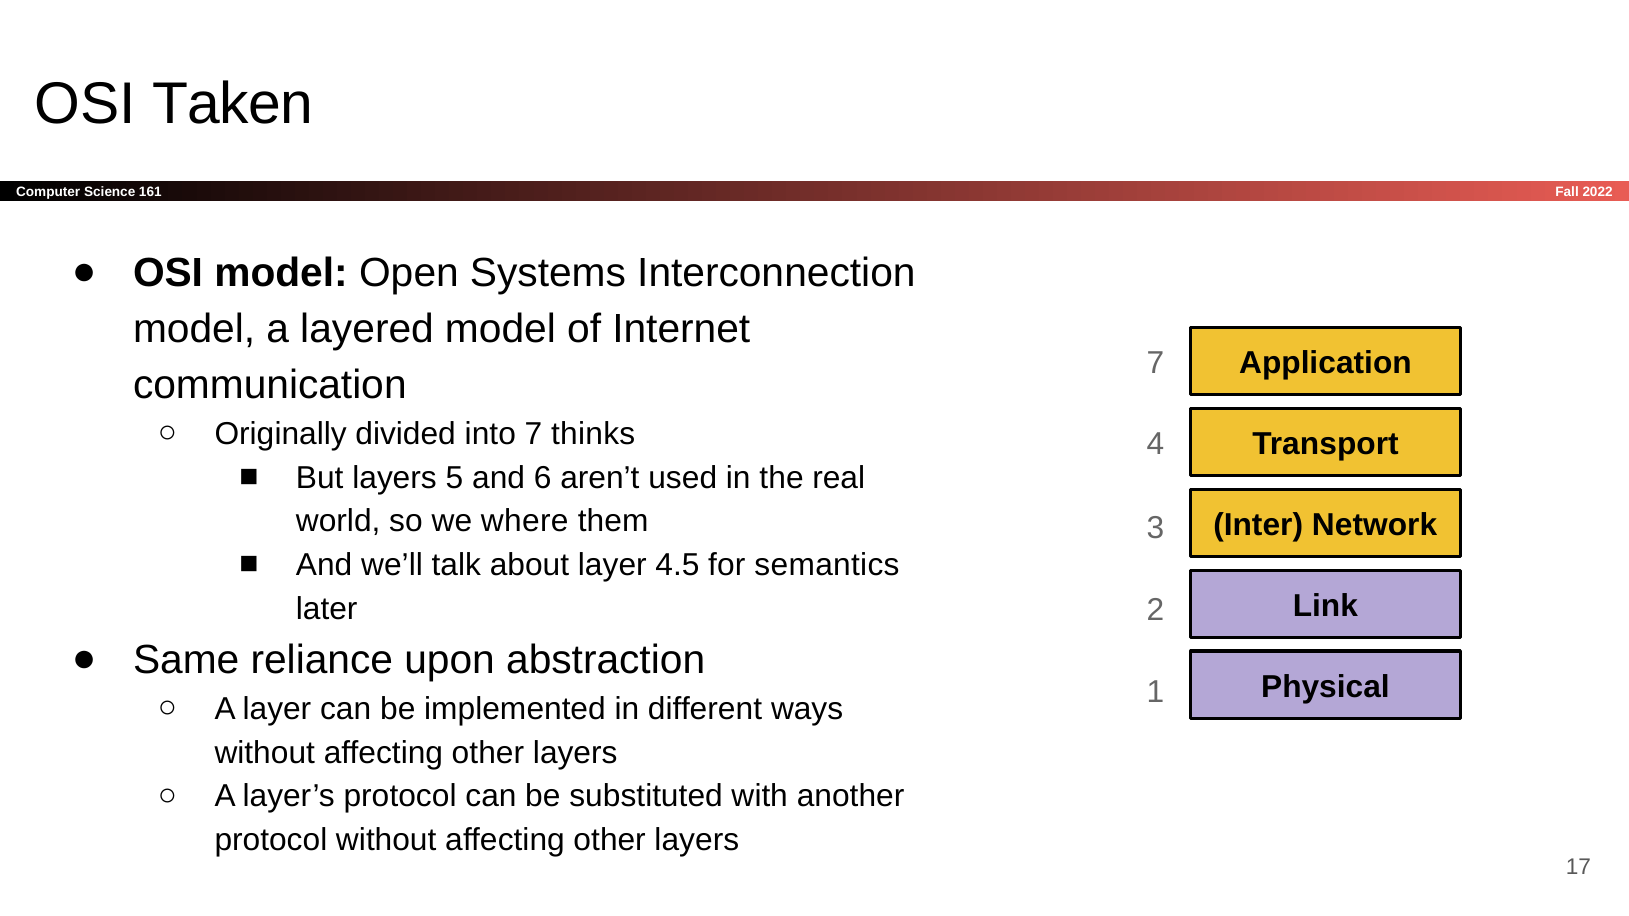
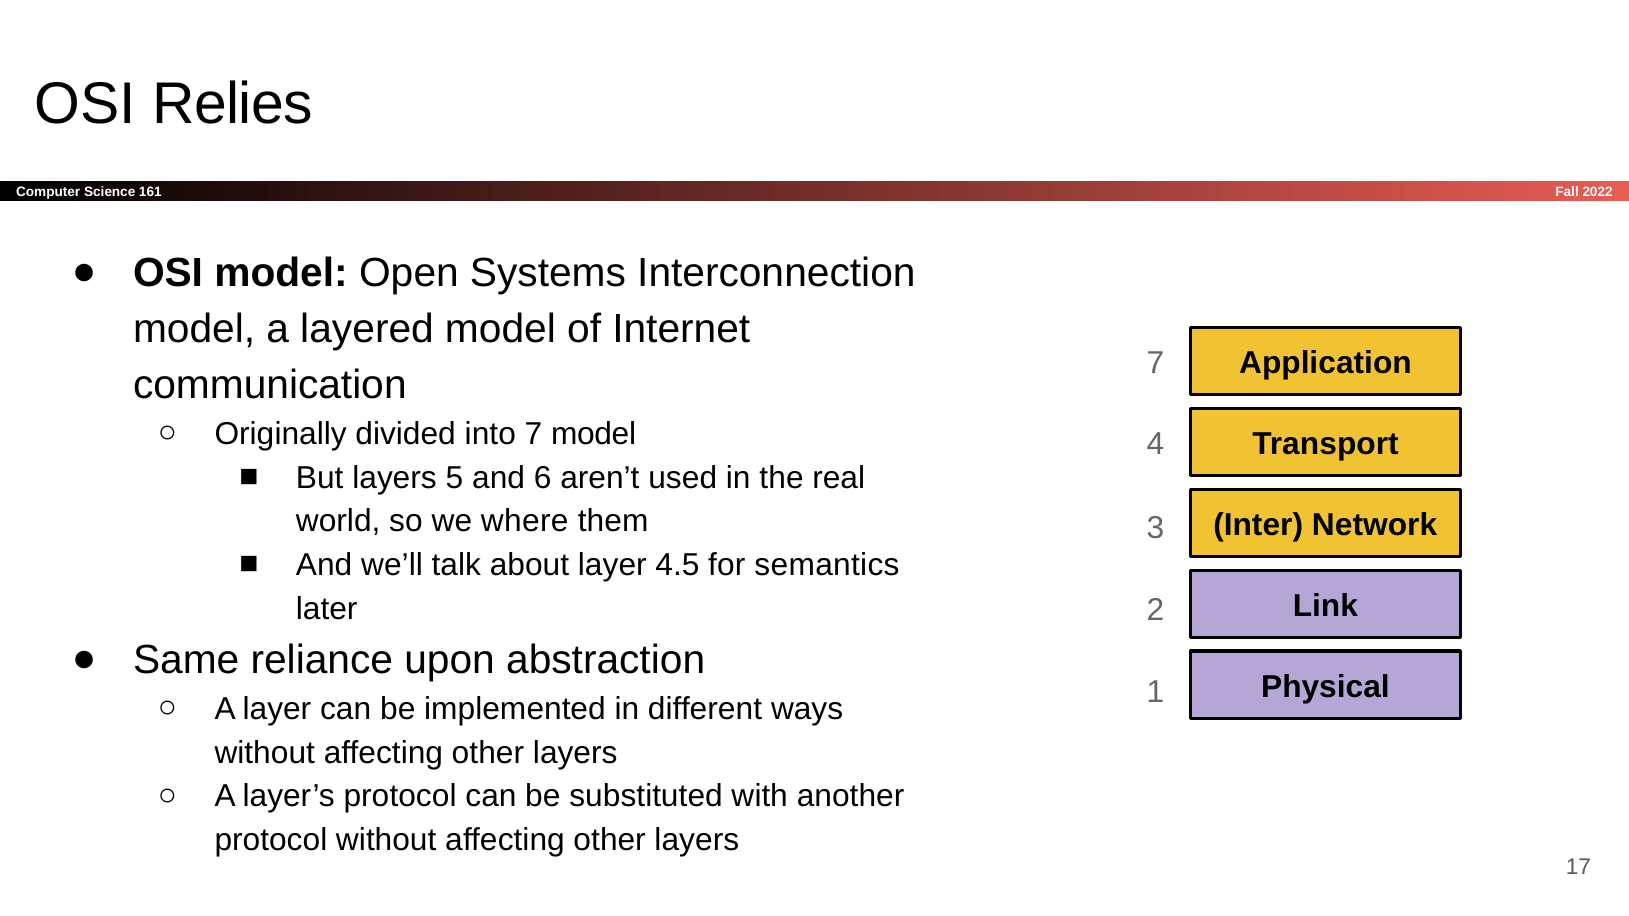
Taken: Taken -> Relies (233, 104)
7 thinks: thinks -> model (594, 434)
